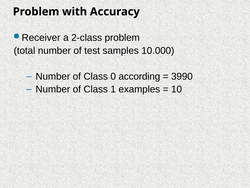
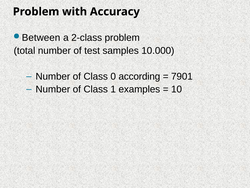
Receiver: Receiver -> Between (41, 38)
3990: 3990 -> 7901 (182, 76)
